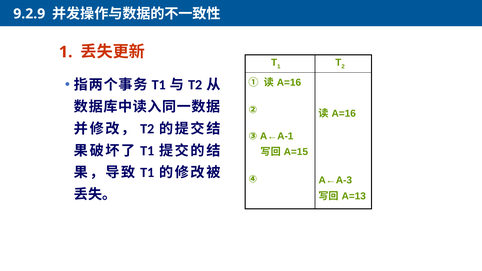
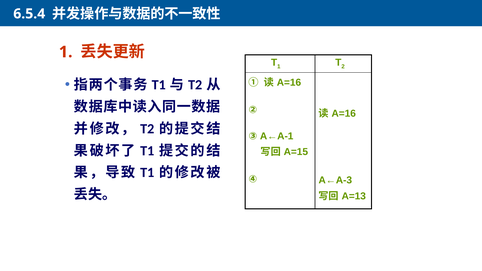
9.2.9: 9.2.9 -> 6.5.4 (29, 14)
